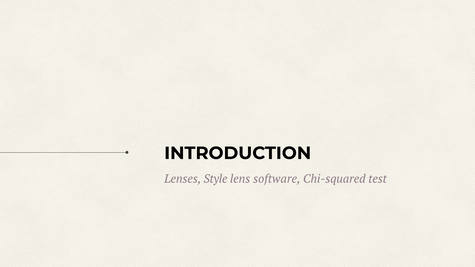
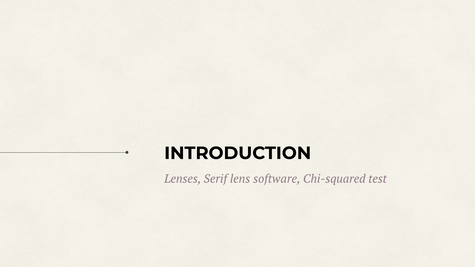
Style: Style -> Serif (215, 179)
